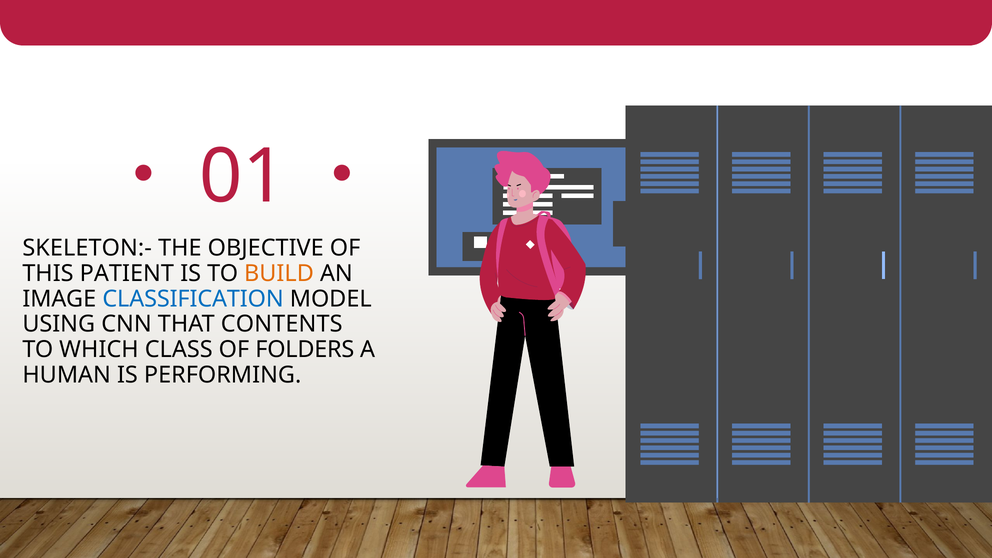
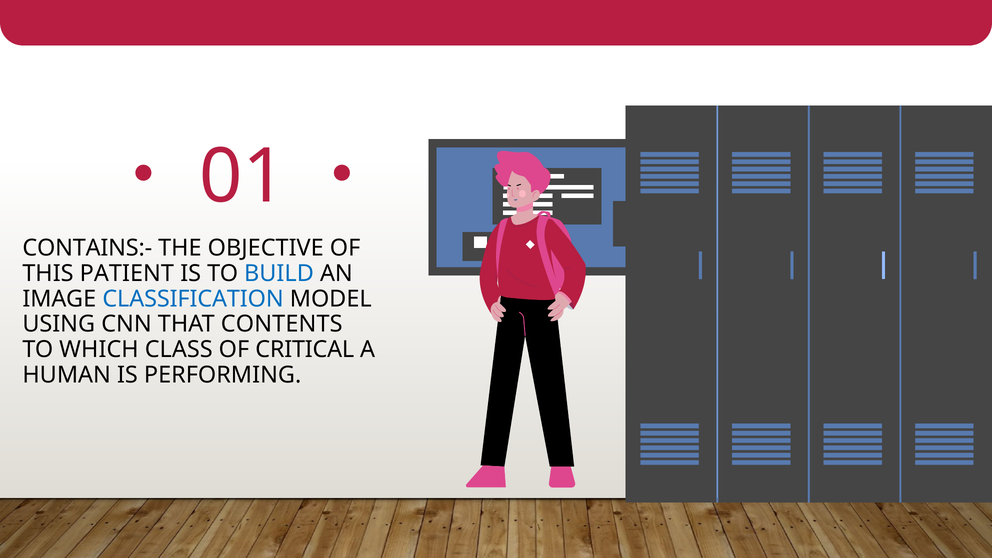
SKELETON:-: SKELETON:- -> CONTAINS:- (87, 248)
BUILD colour: orange -> blue (279, 274)
FOLDERS: FOLDERS -> CRITICAL (305, 350)
